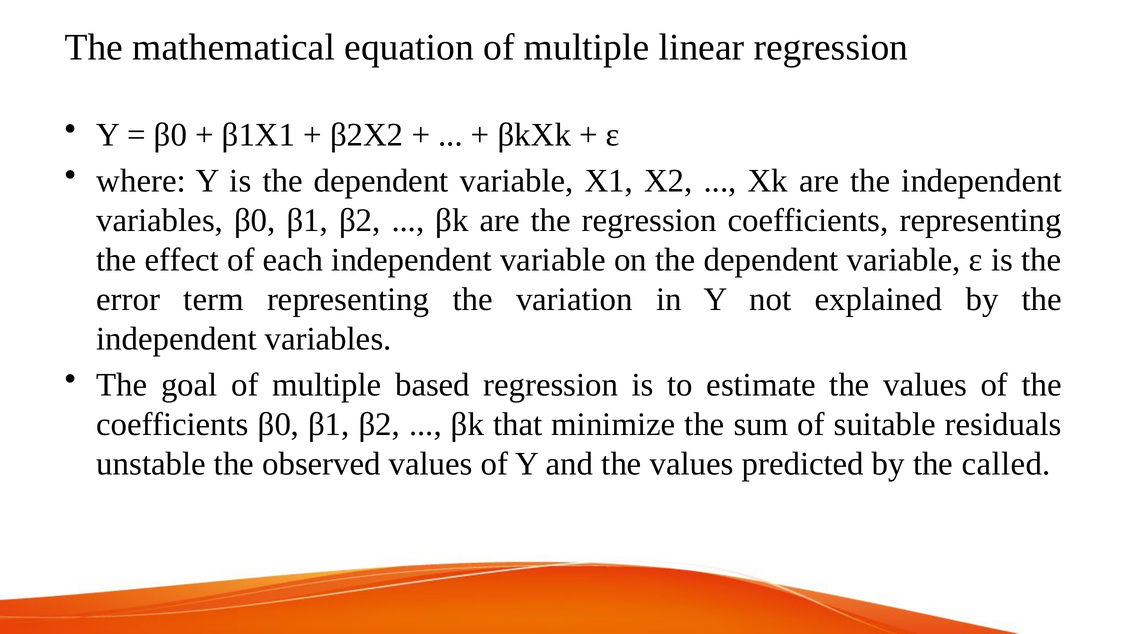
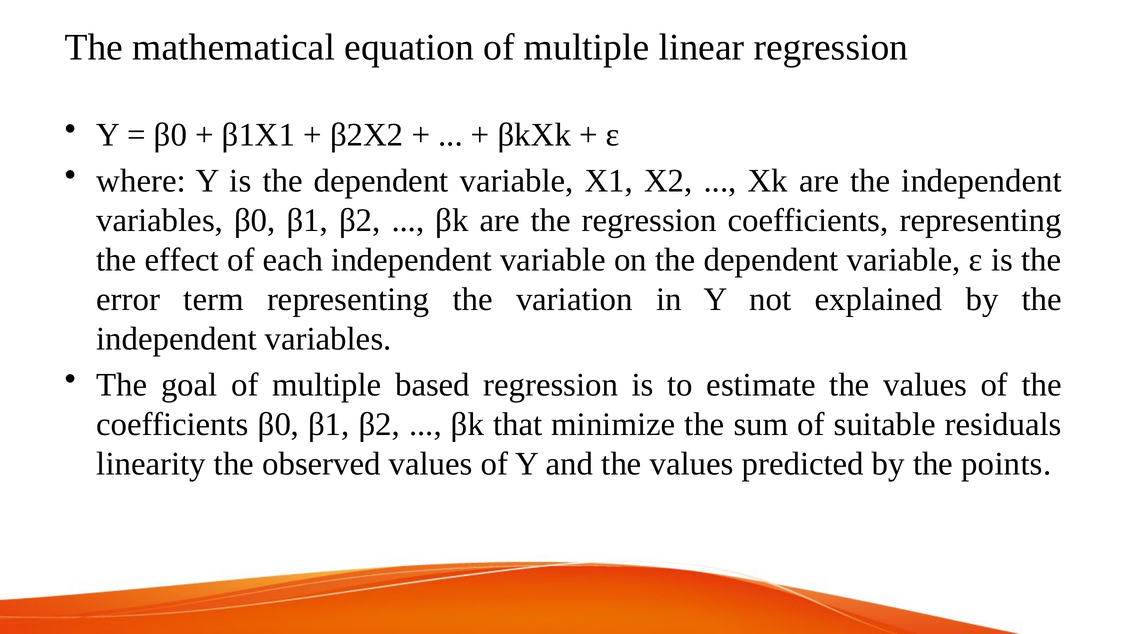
unstable: unstable -> linearity (151, 464)
called: called -> points (1006, 464)
